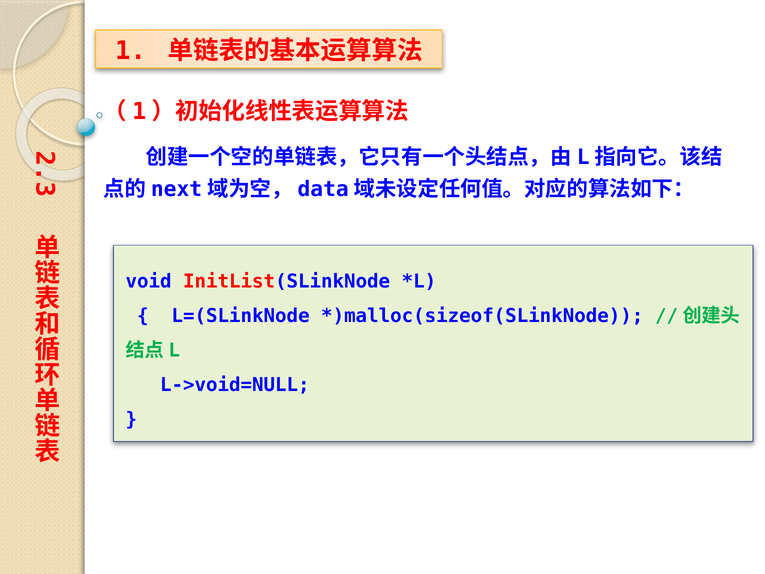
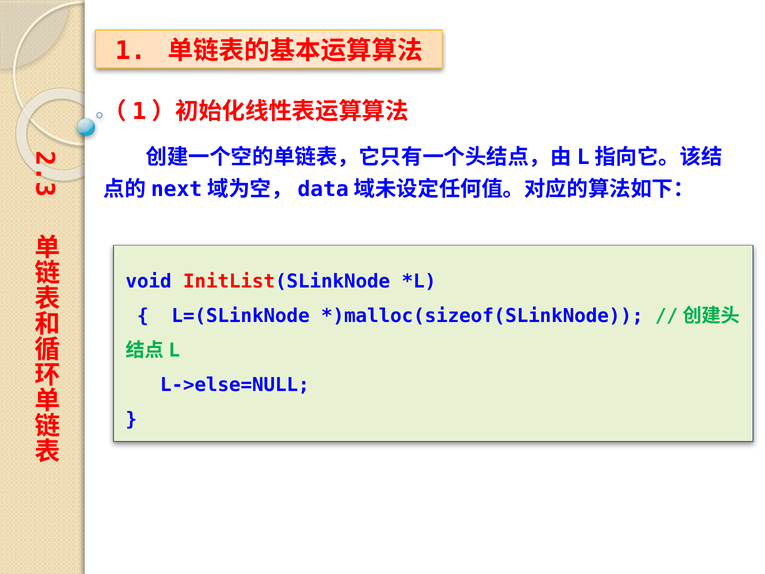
L->void=NULL: L->void=NULL -> L->else=NULL (235, 385)
